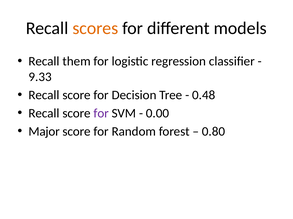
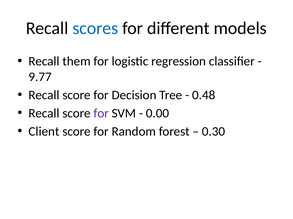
scores colour: orange -> blue (95, 28)
9.33: 9.33 -> 9.77 (40, 77)
Major: Major -> Client (44, 132)
0.80: 0.80 -> 0.30 (213, 132)
